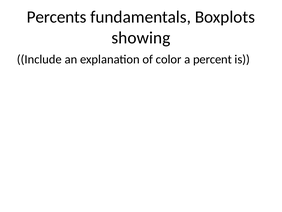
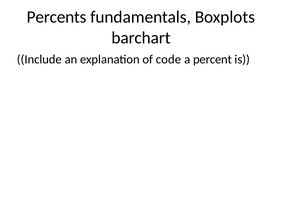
showing: showing -> barchart (141, 38)
color: color -> code (169, 59)
